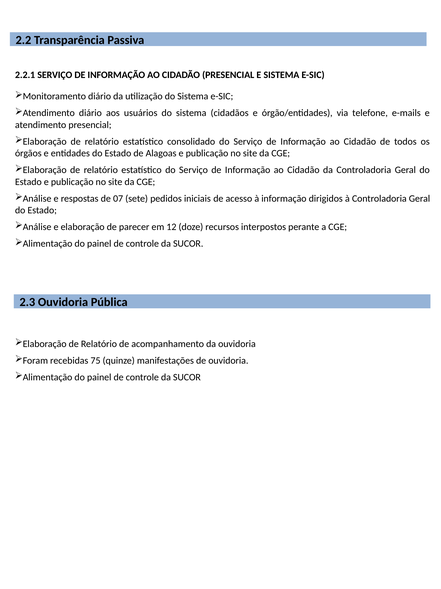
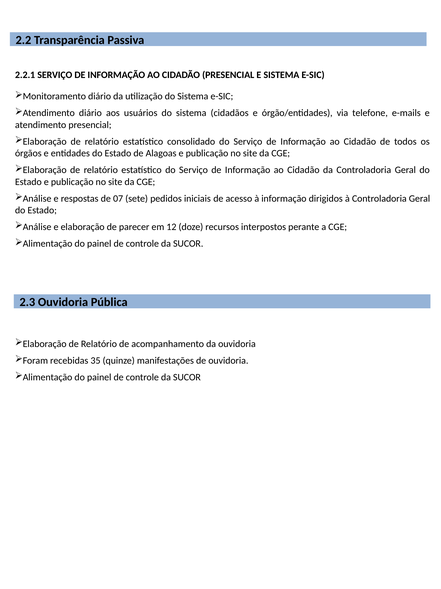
75: 75 -> 35 (96, 360)
